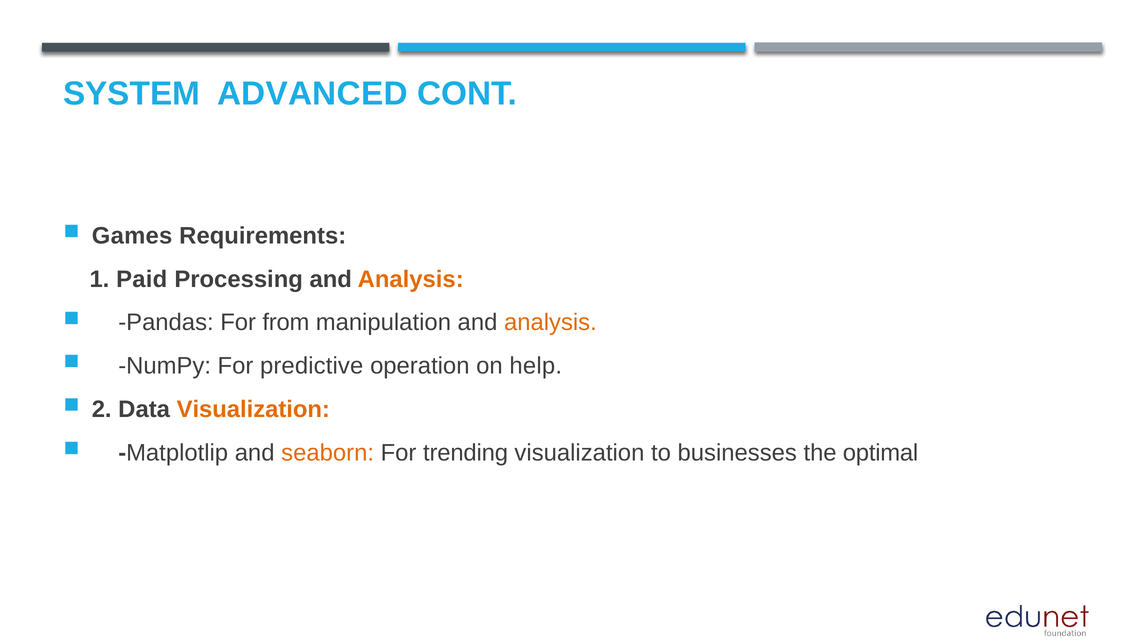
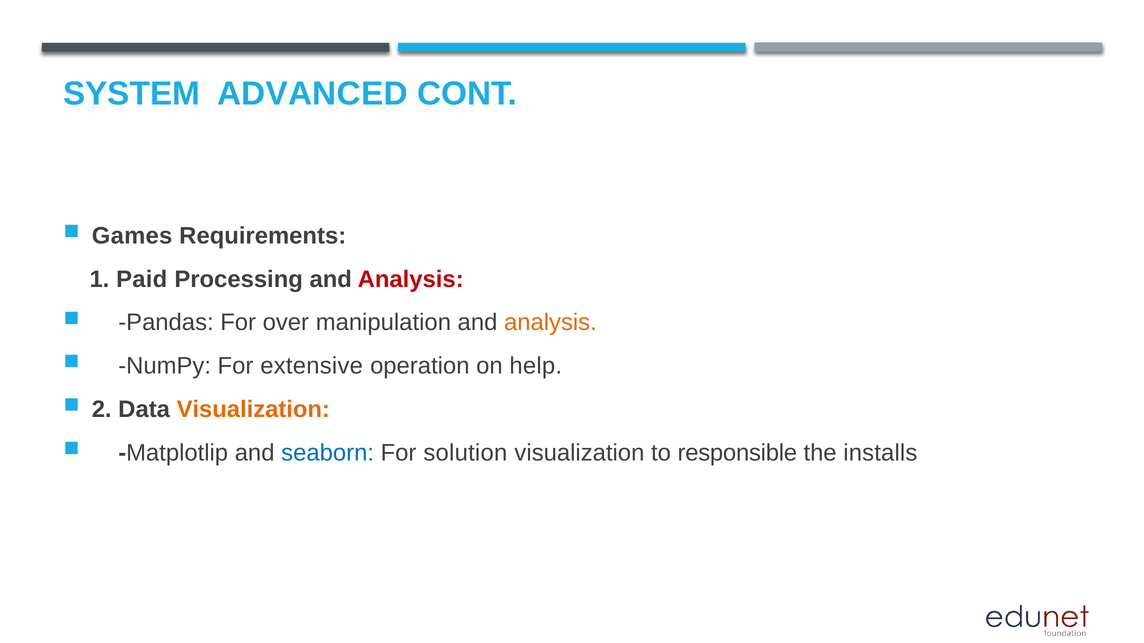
Analysis colour: orange -> red (411, 279)
from: from -> over (286, 323)
predictive: predictive -> extensive (312, 366)
seaborn colour: orange -> blue (328, 453)
trending: trending -> solution (465, 453)
businesses: businesses -> responsible (737, 453)
optimal: optimal -> installs (880, 453)
